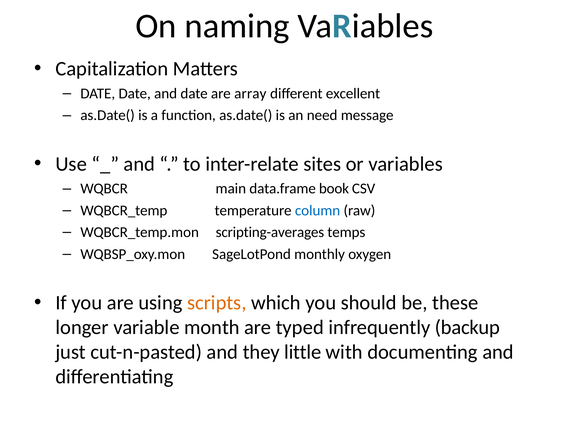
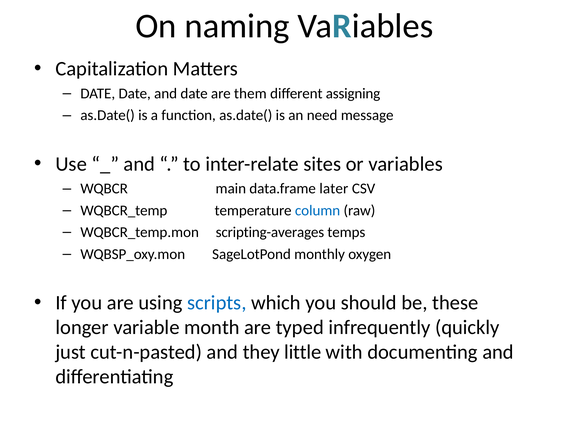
array: array -> them (250, 93)
excellent: excellent -> assigning (353, 93)
book: book -> later (334, 189)
scripts colour: orange -> blue (217, 303)
backup: backup -> quickly (467, 327)
